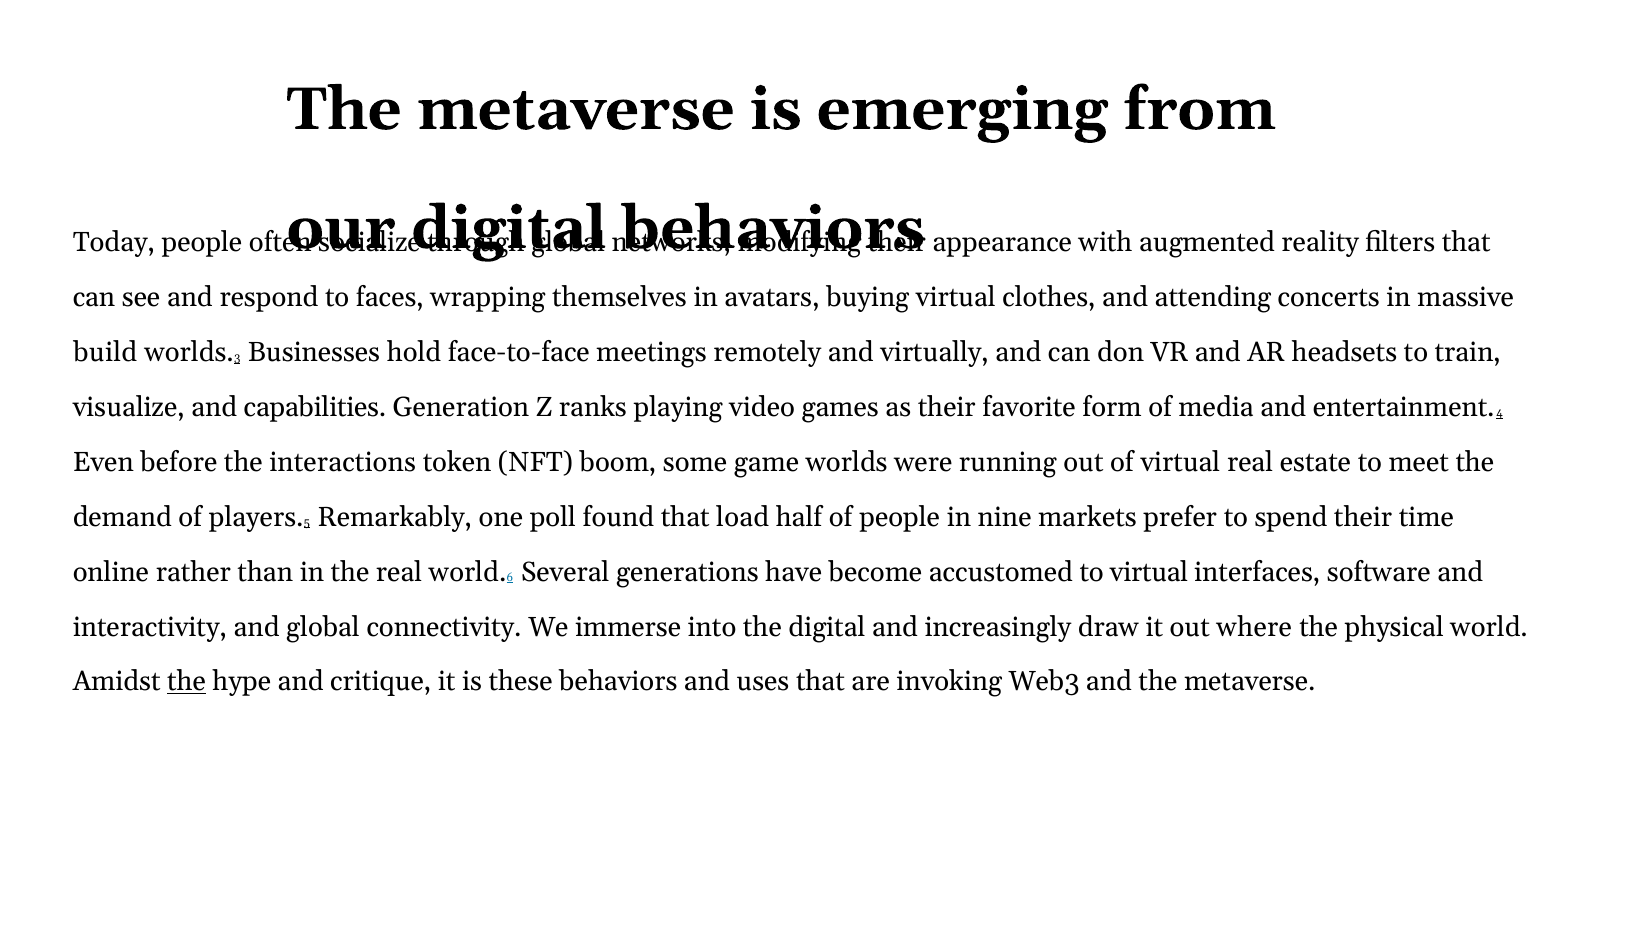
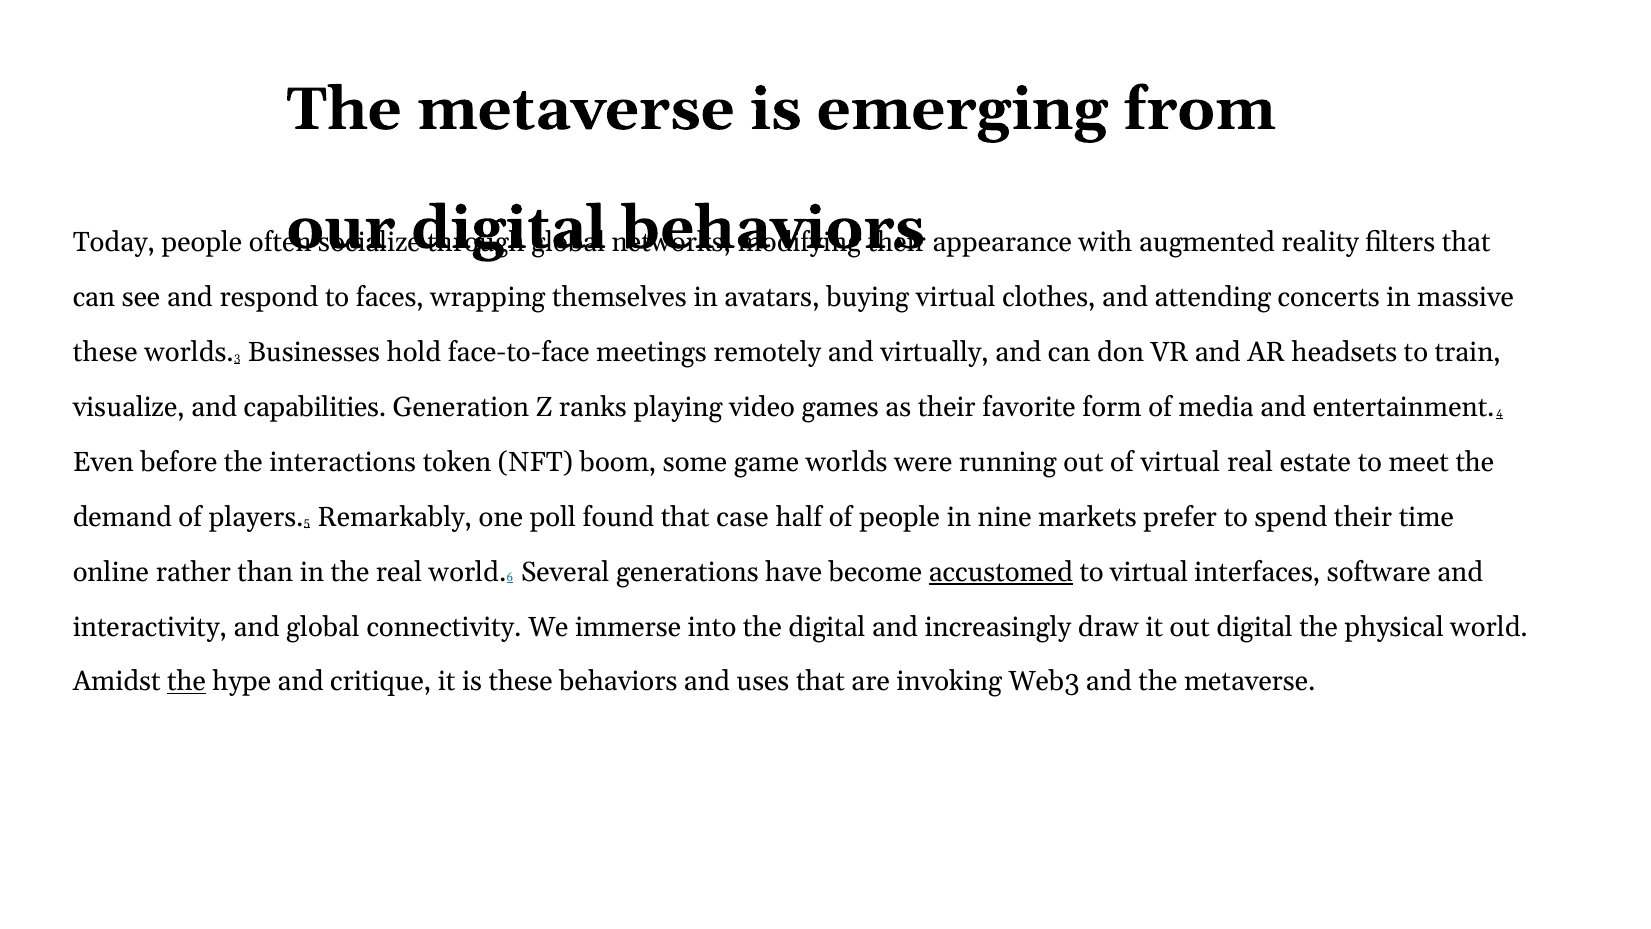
build: build -> these (105, 352)
load: load -> case (743, 517)
accustomed underline: none -> present (1001, 572)
out where: where -> digital (1255, 627)
